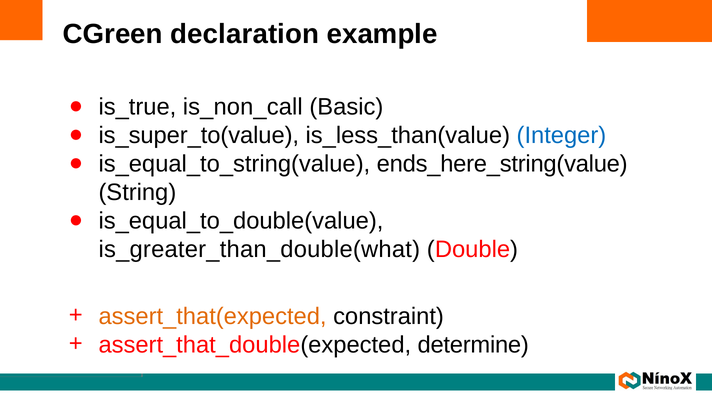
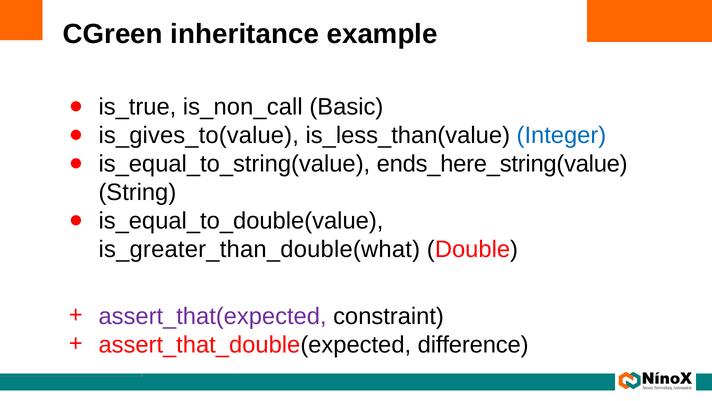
declaration: declaration -> inheritance (245, 34)
is_super_to(value: is_super_to(value -> is_gives_to(value (199, 135)
assert_that(expected colour: orange -> purple (213, 316)
determine: determine -> difference (473, 344)
